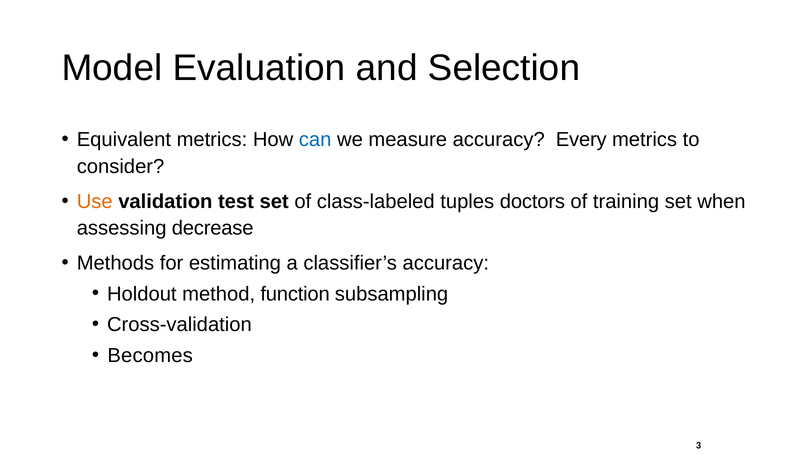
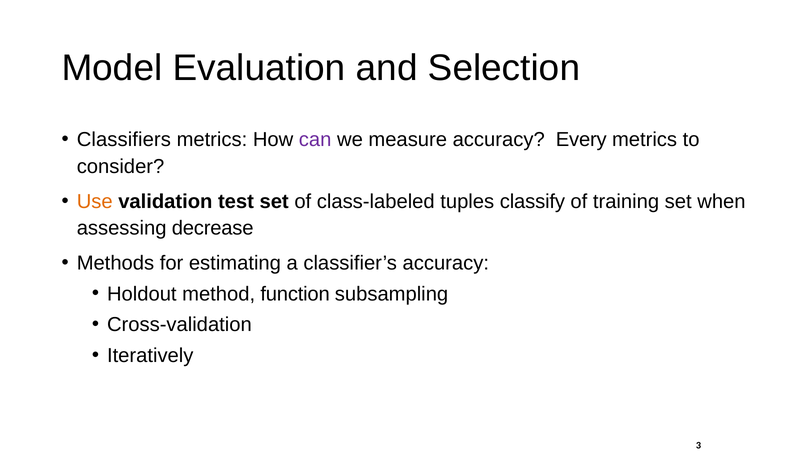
Equivalent: Equivalent -> Classifiers (124, 140)
can colour: blue -> purple (315, 140)
doctors: doctors -> classify (532, 202)
Becomes: Becomes -> Iteratively (150, 356)
